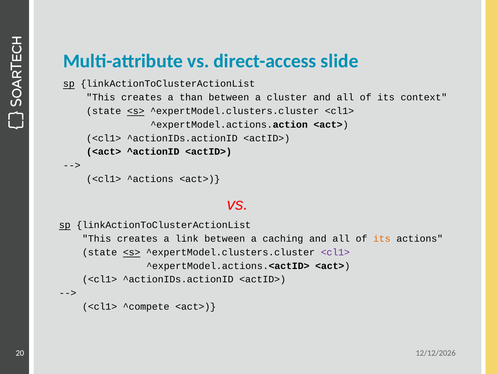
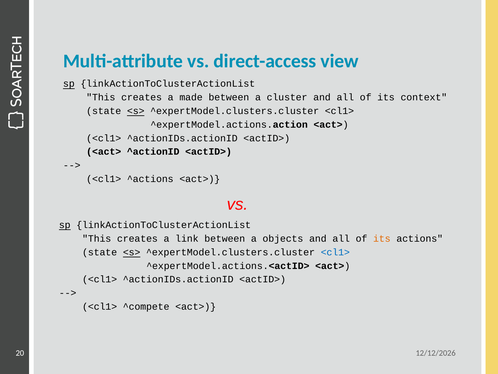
slide: slide -> view (340, 61)
than: than -> made (191, 97)
caching: caching -> objects (283, 238)
<cl1> colour: purple -> blue (335, 252)
